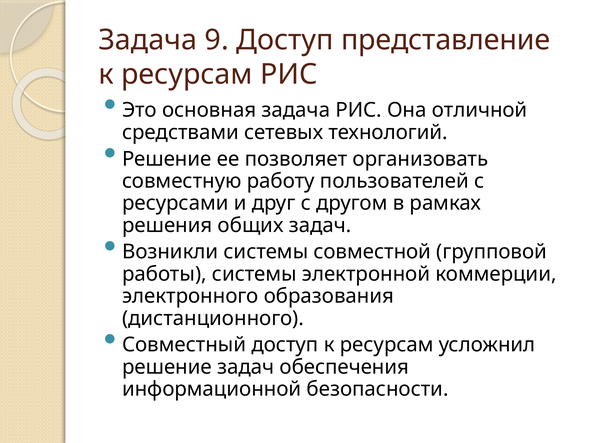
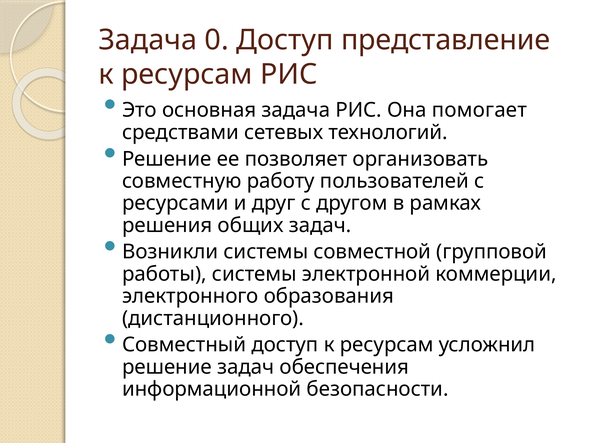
9: 9 -> 0 (217, 40)
отличной: отличной -> помогает (479, 110)
